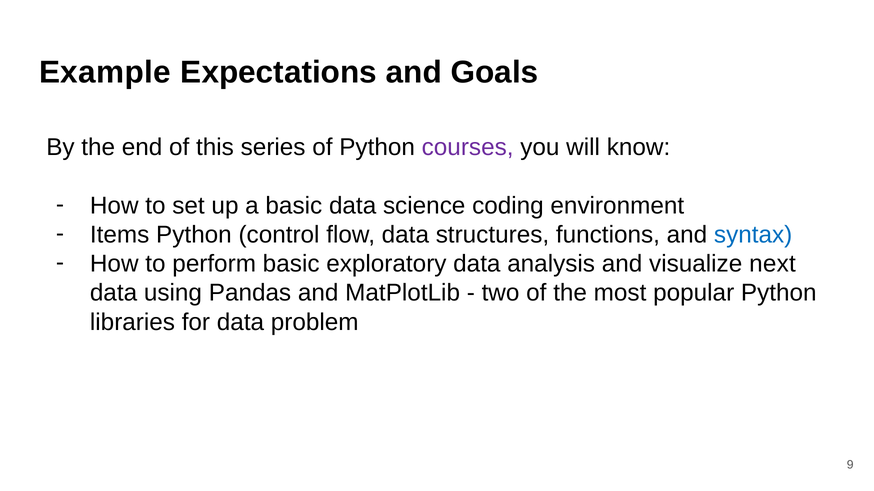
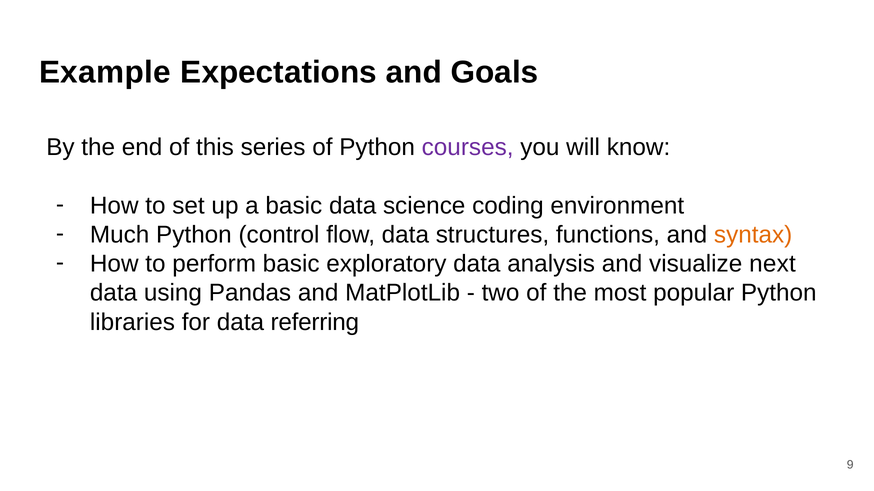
Items: Items -> Much (120, 235)
syntax colour: blue -> orange (753, 235)
problem: problem -> referring (315, 322)
